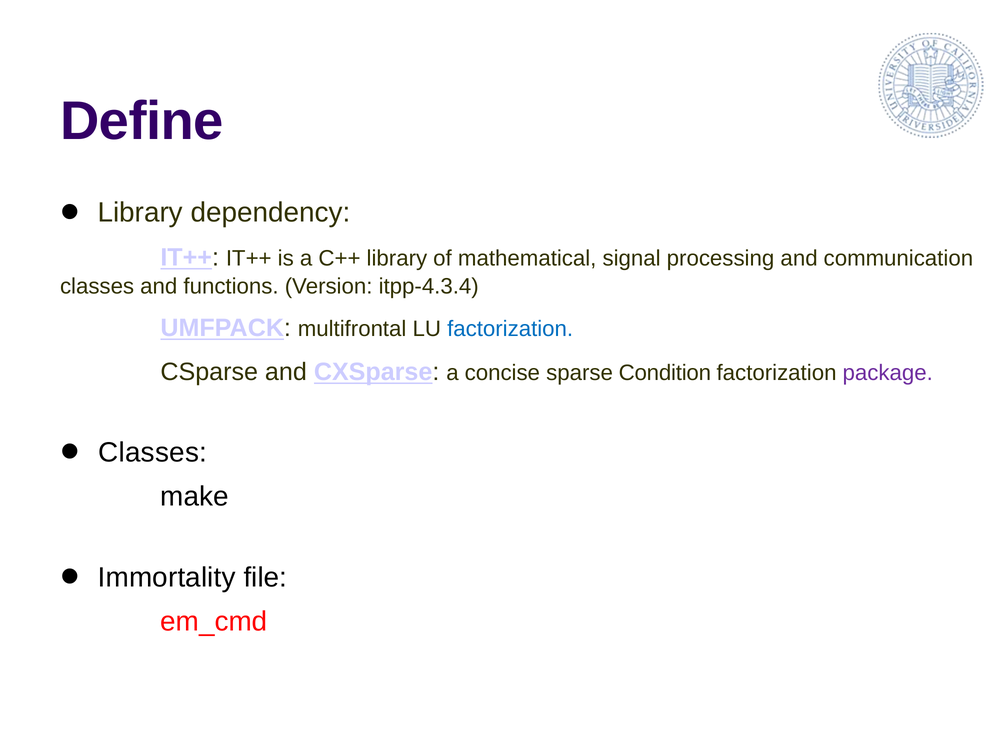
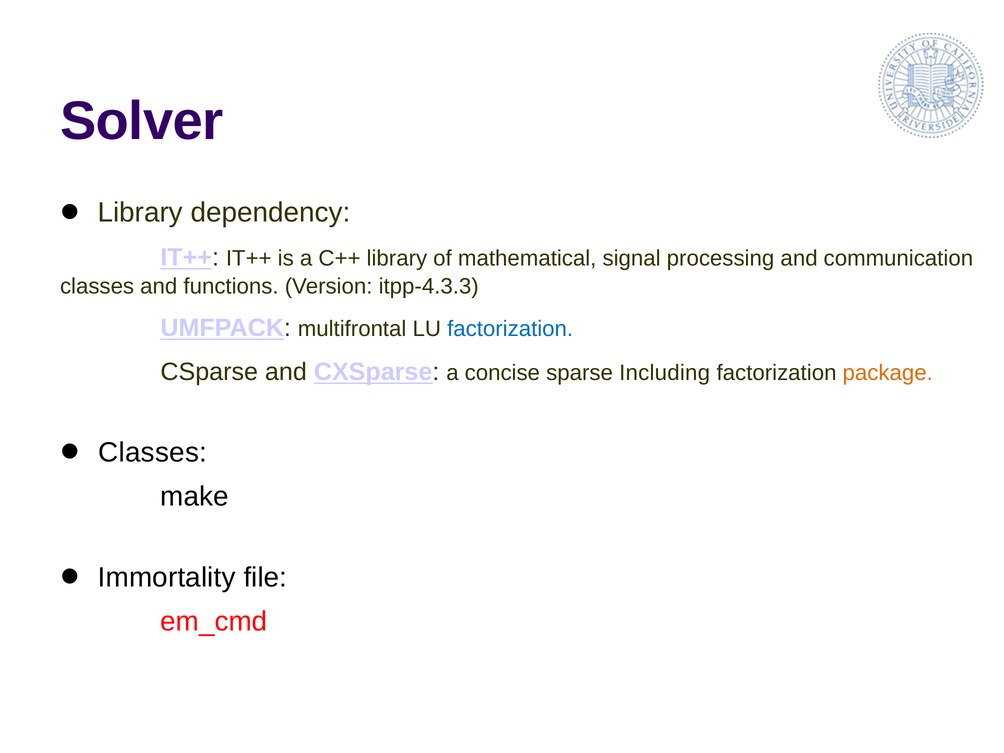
Define: Define -> Solver (142, 121)
itpp-4.3.4: itpp-4.3.4 -> itpp-4.3.3 (429, 286)
Condition: Condition -> Including (665, 373)
package colour: purple -> orange (888, 373)
